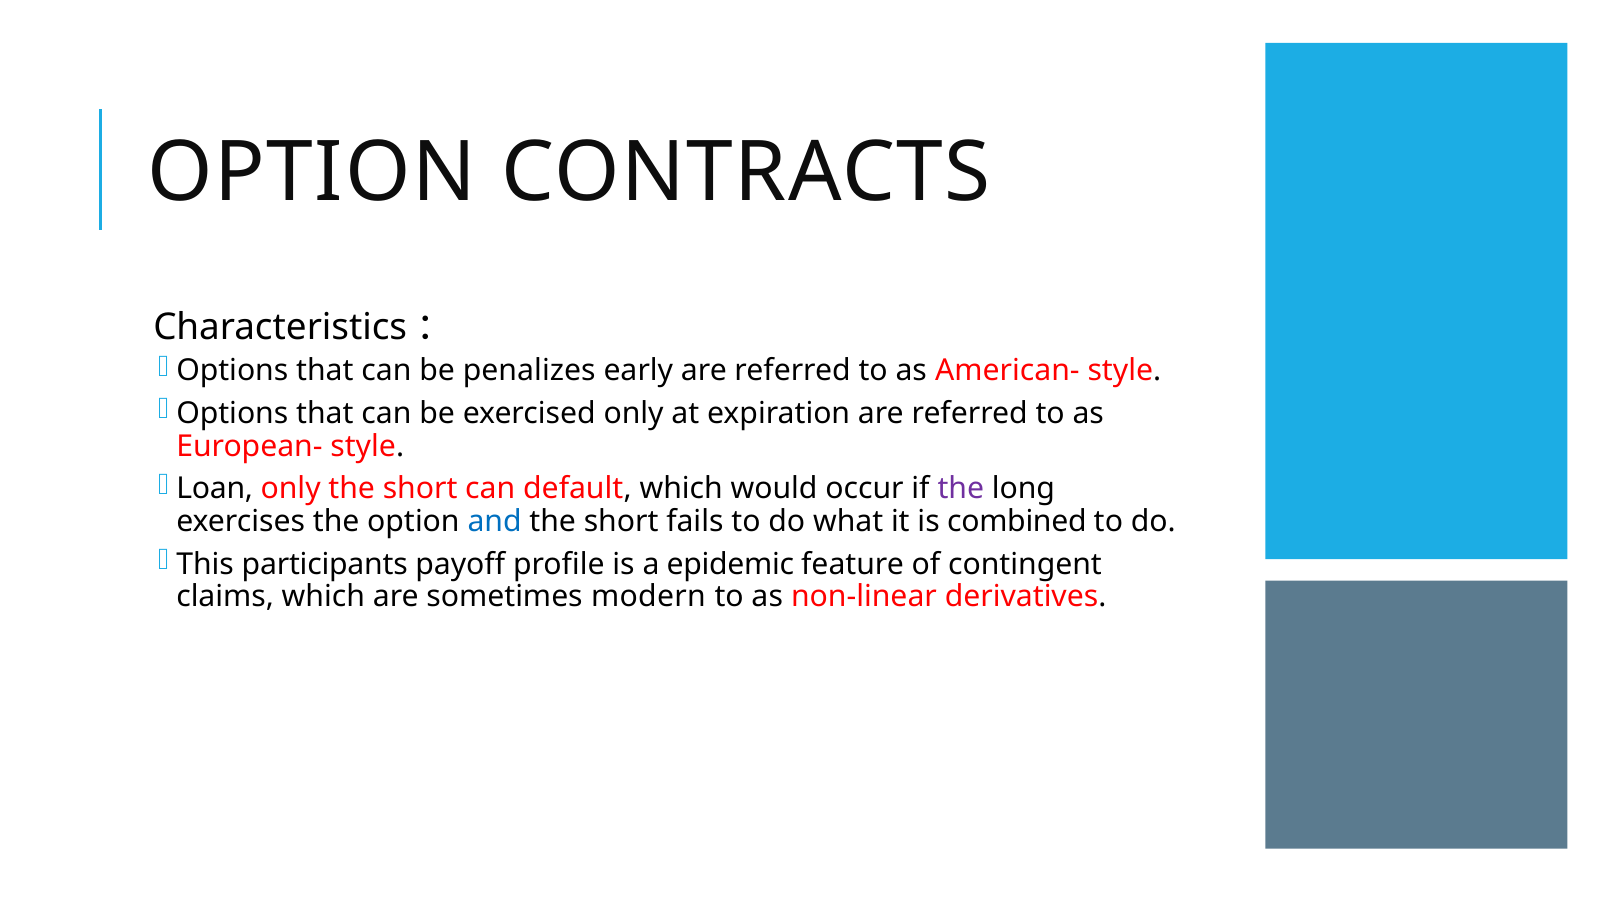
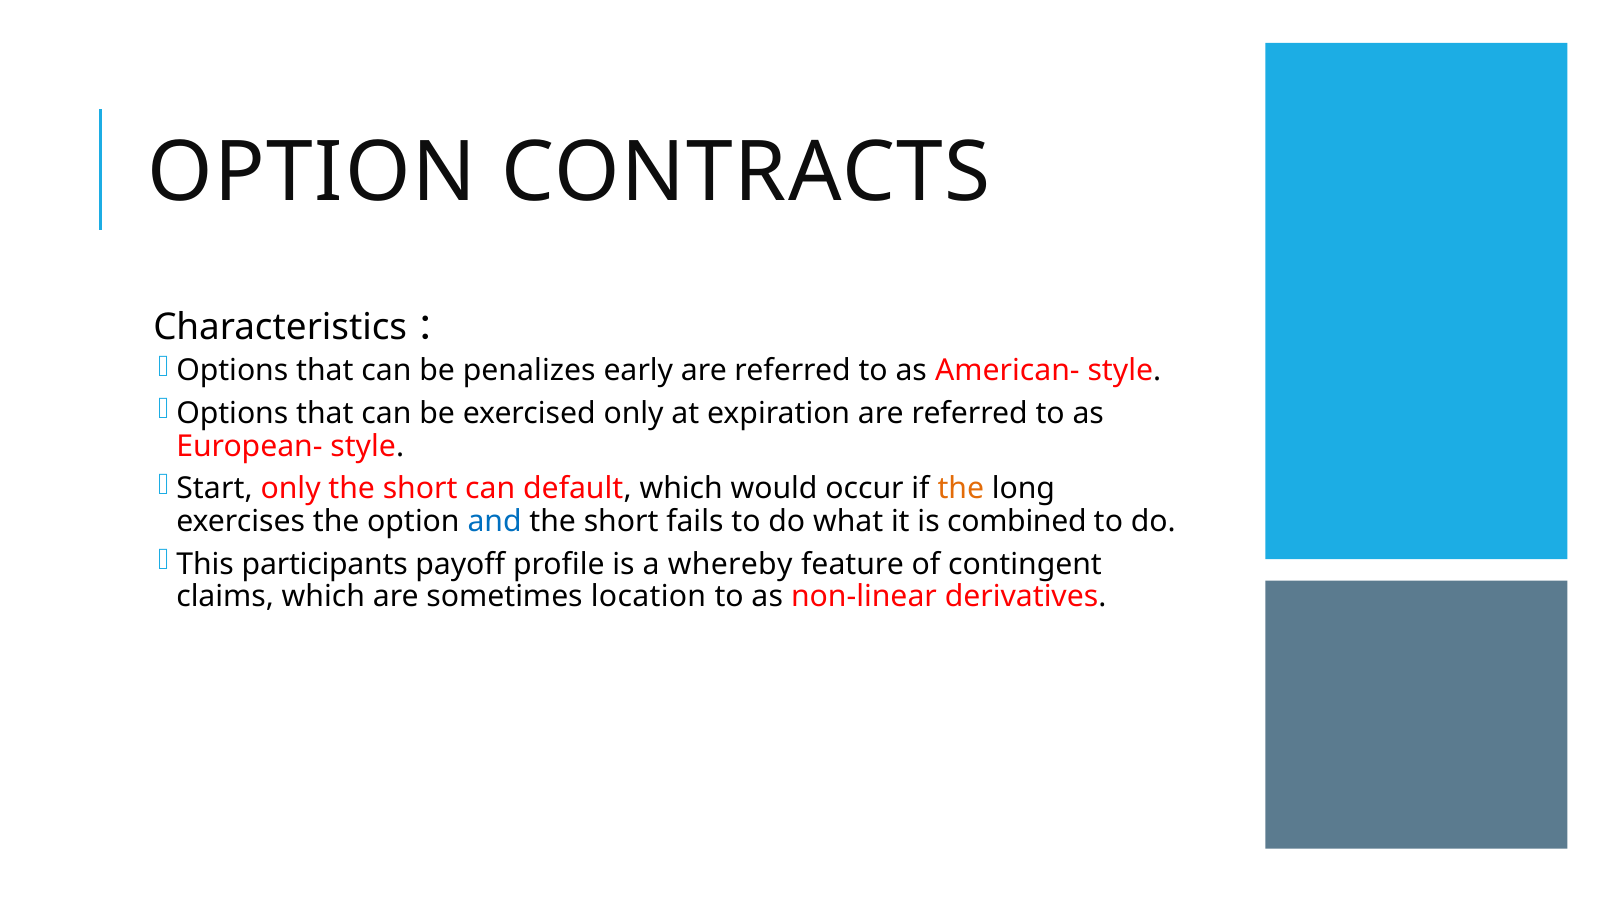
Loan: Loan -> Start (215, 489)
the colour: purple -> orange (961, 489)
epidemic: epidemic -> whereby (730, 564)
modern: modern -> location (648, 596)
